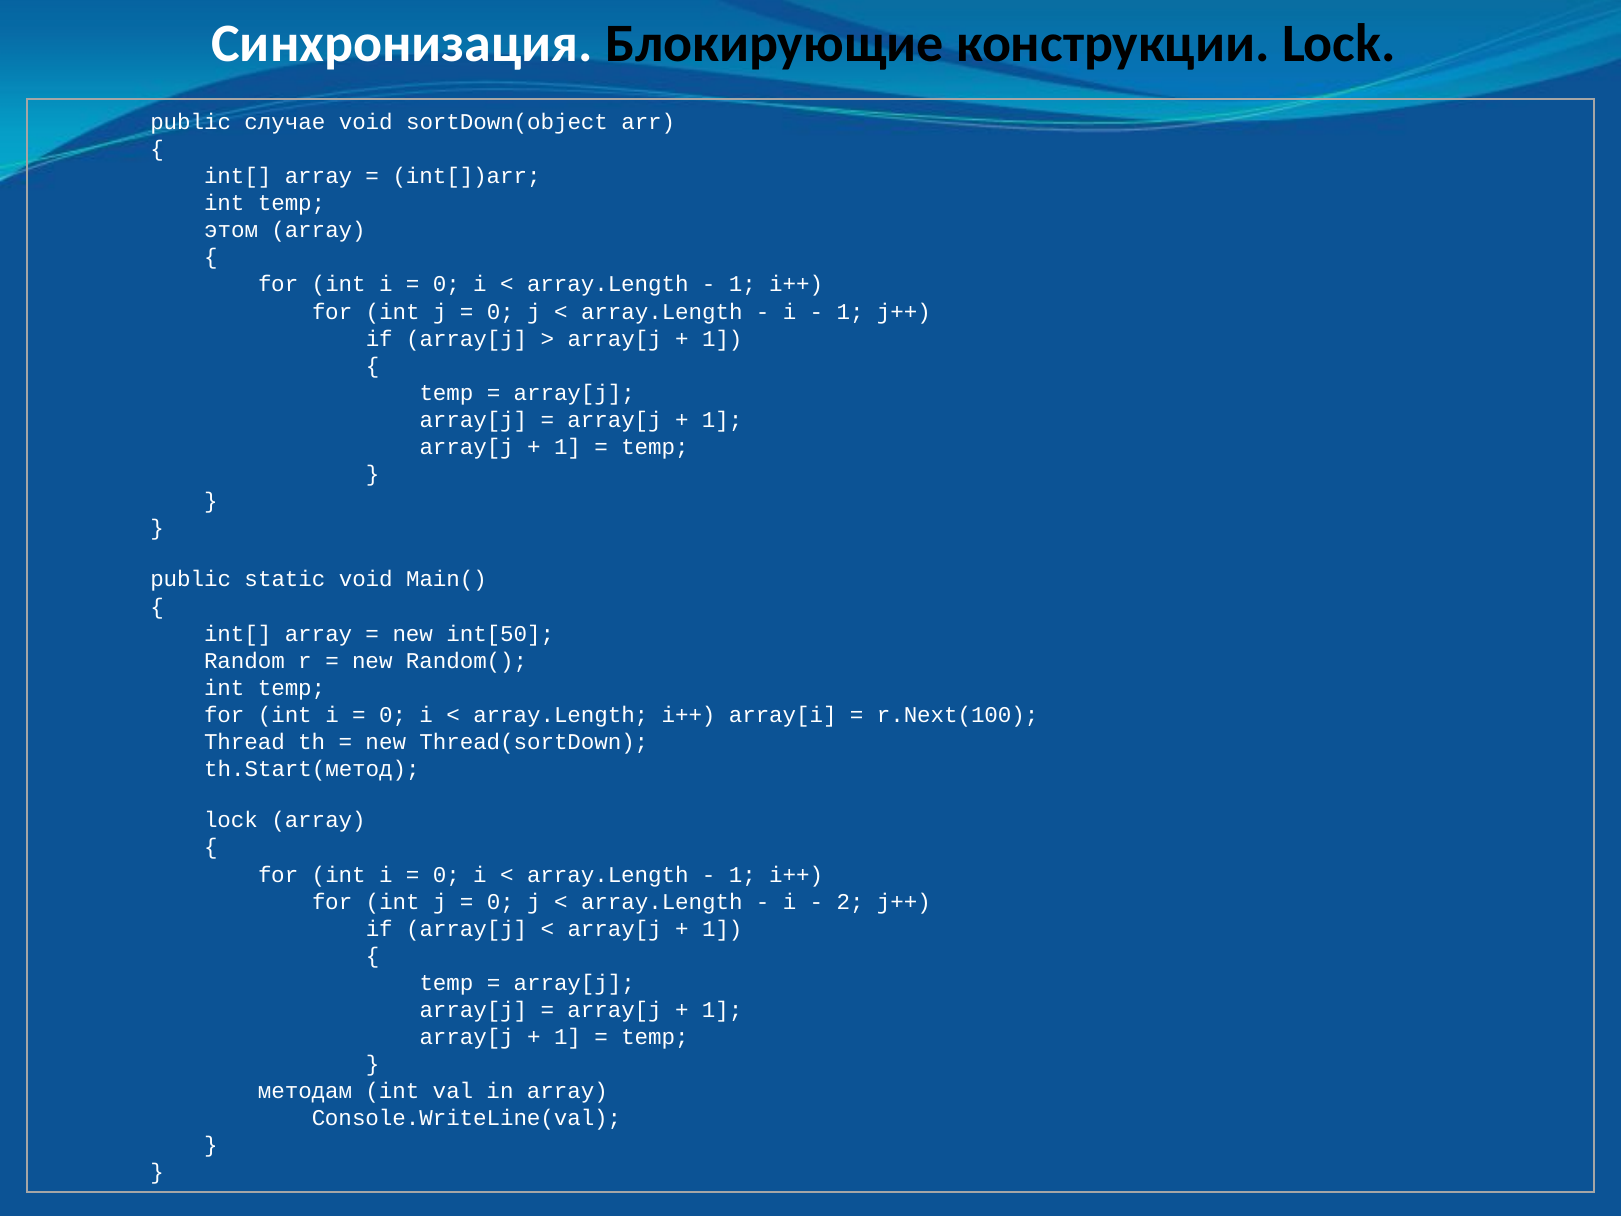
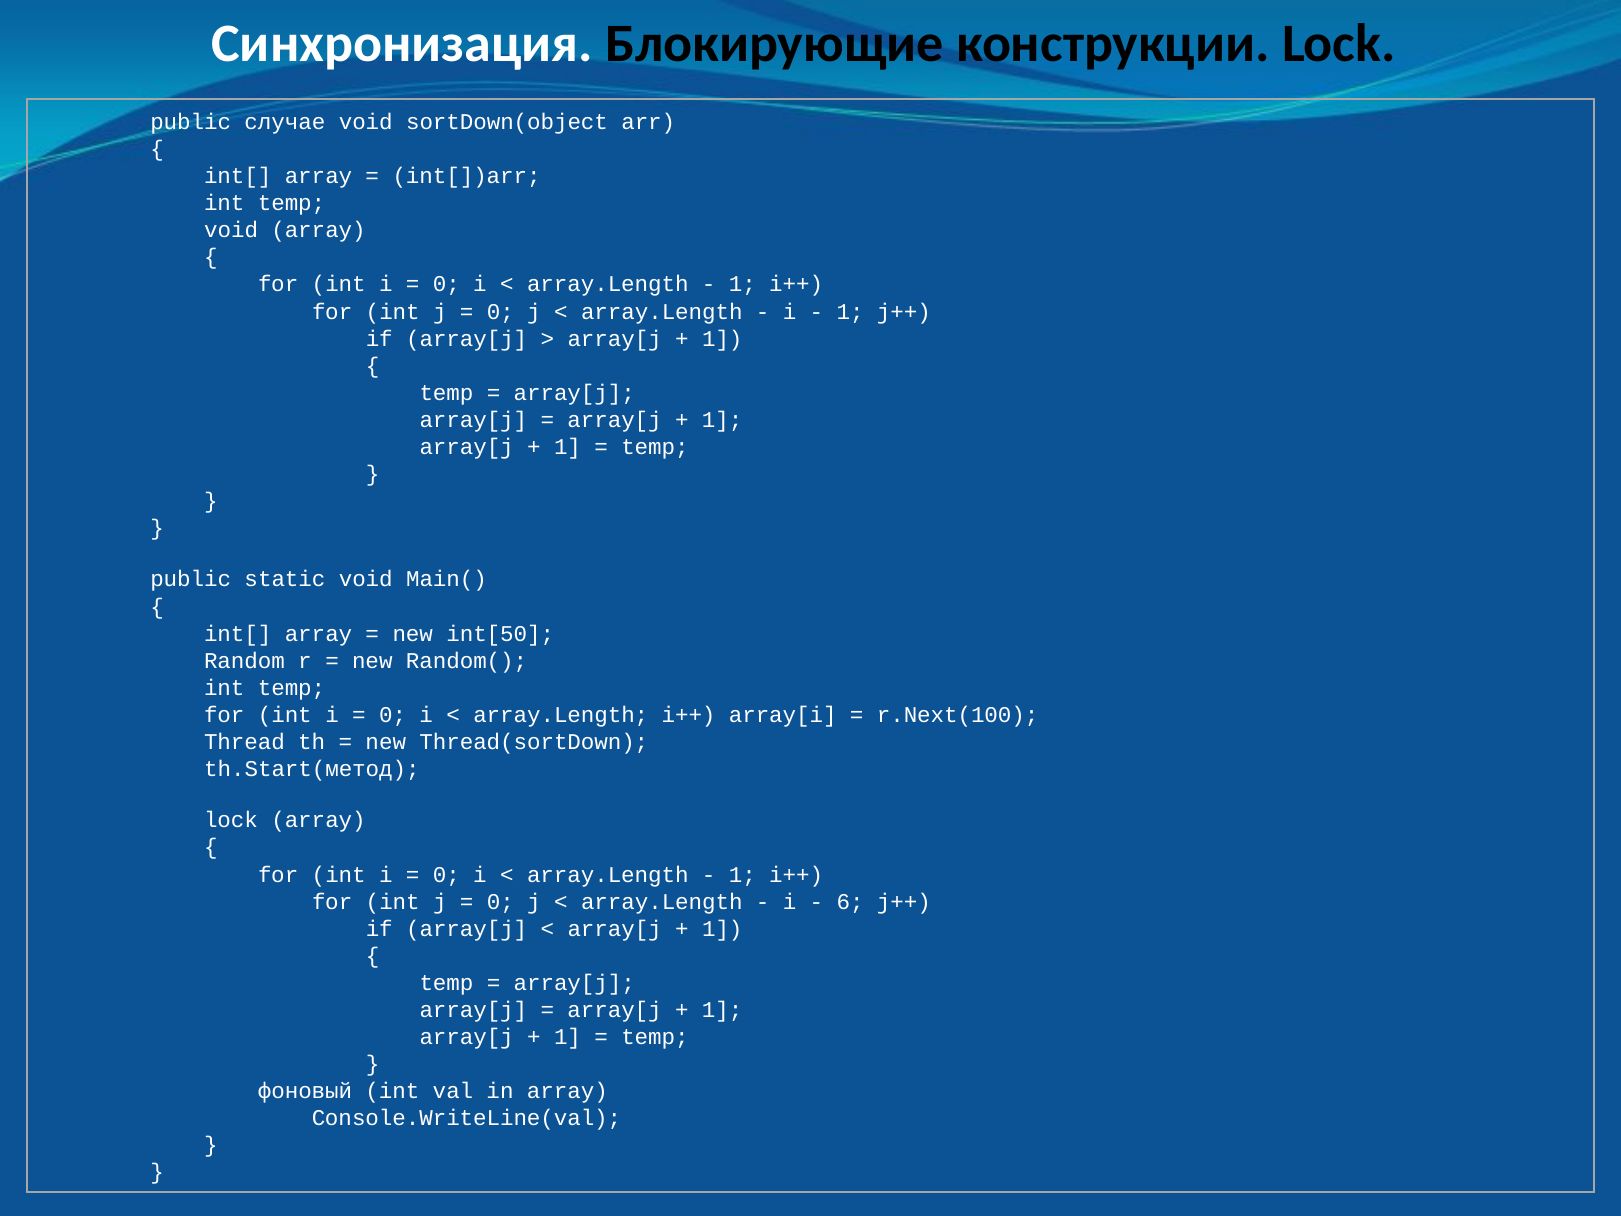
этом: этом -> void (231, 230)
2: 2 -> 6 (850, 901)
методам: методам -> фоновый (305, 1091)
